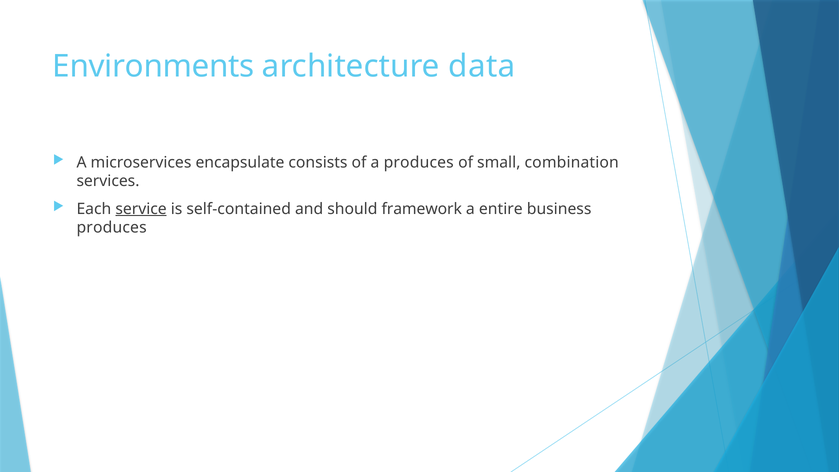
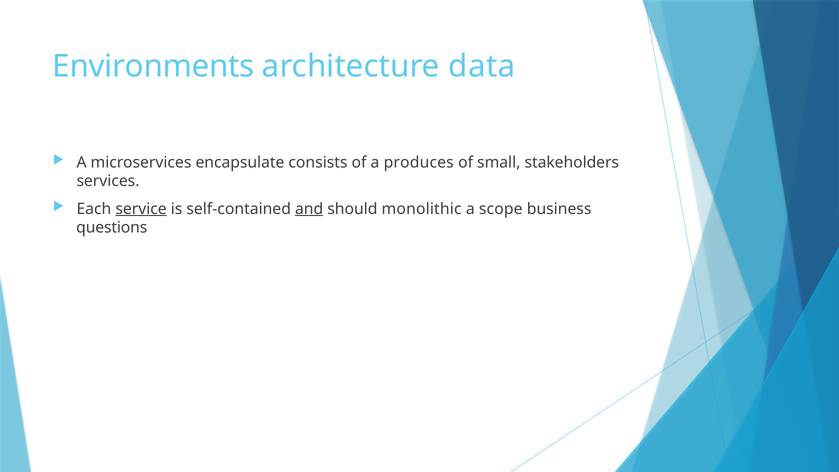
combination: combination -> stakeholders (572, 162)
and underline: none -> present (309, 209)
framework: framework -> monolithic (422, 209)
entire: entire -> scope (501, 209)
produces: produces -> questions (112, 228)
